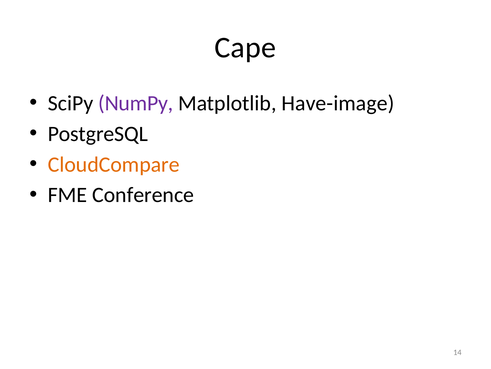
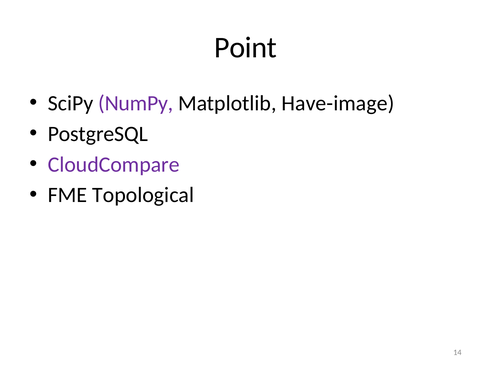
Cape: Cape -> Point (246, 48)
CloudCompare colour: orange -> purple (114, 164)
Conference: Conference -> Topological (143, 195)
